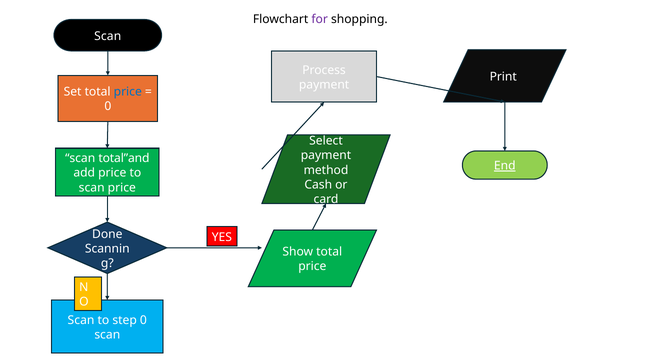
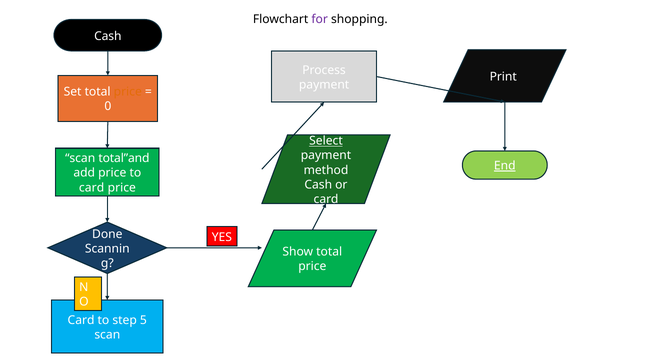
Scan: Scan -> Cash (108, 36)
price colour: blue -> orange (128, 92)
Select underline: none -> present (326, 141)
scan: scan -> card (92, 187)
Scan: Scan -> Card (81, 320)
step 0: 0 -> 5 (143, 320)
